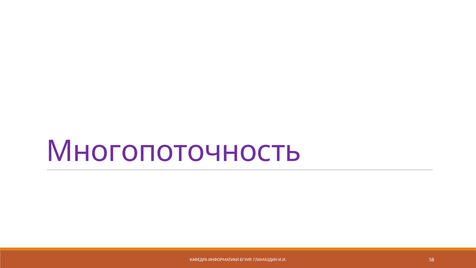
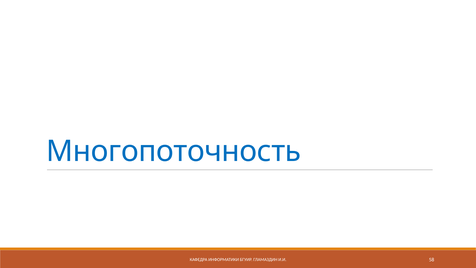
Многопоточность colour: purple -> blue (174, 151)
